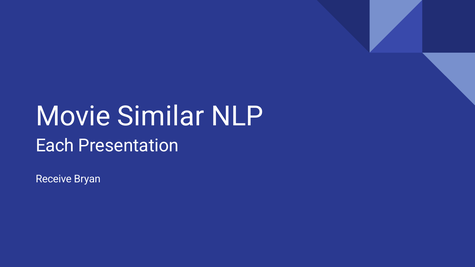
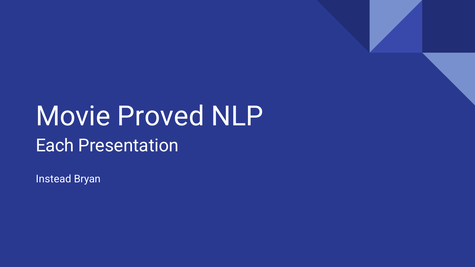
Similar: Similar -> Proved (161, 116)
Receive: Receive -> Instead (54, 179)
